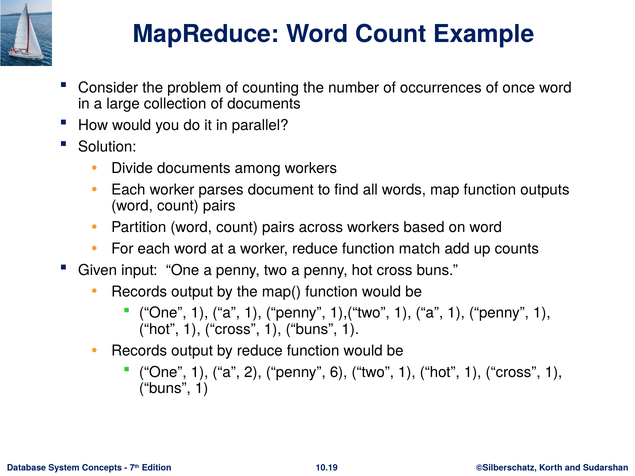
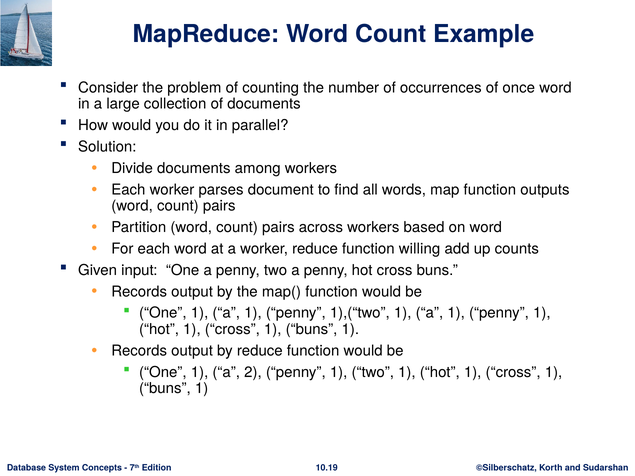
match: match -> willing (420, 249)
2 penny 6: 6 -> 1 (339, 372)
